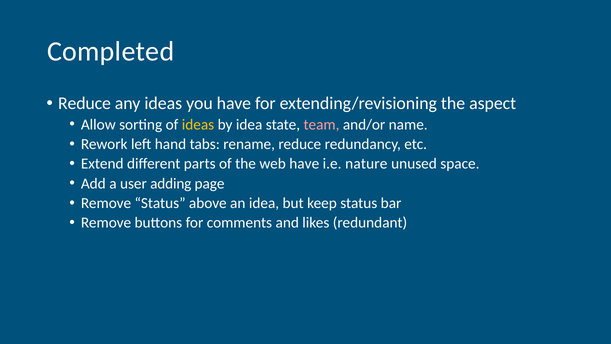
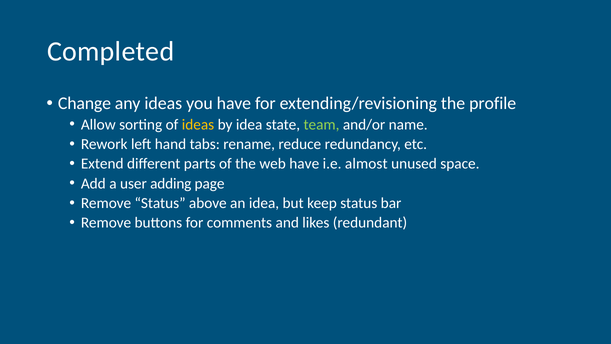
Reduce: Reduce -> Change (85, 103)
aspect: aspect -> profile (493, 103)
team colour: pink -> light green (321, 124)
nature: nature -> almost (366, 164)
